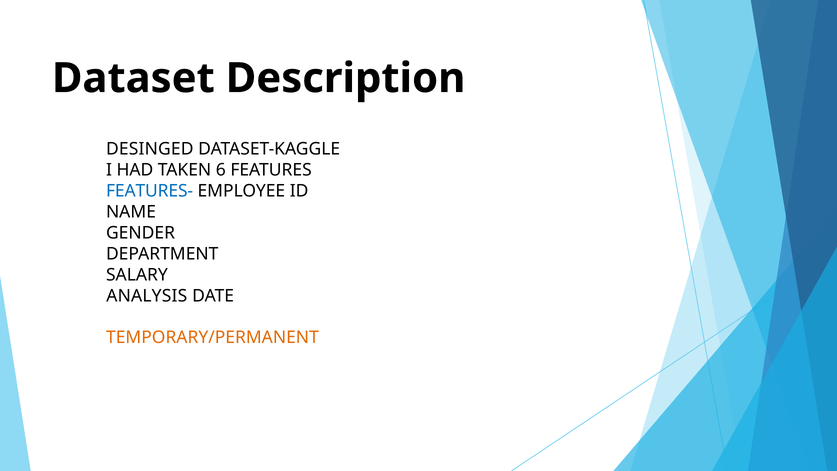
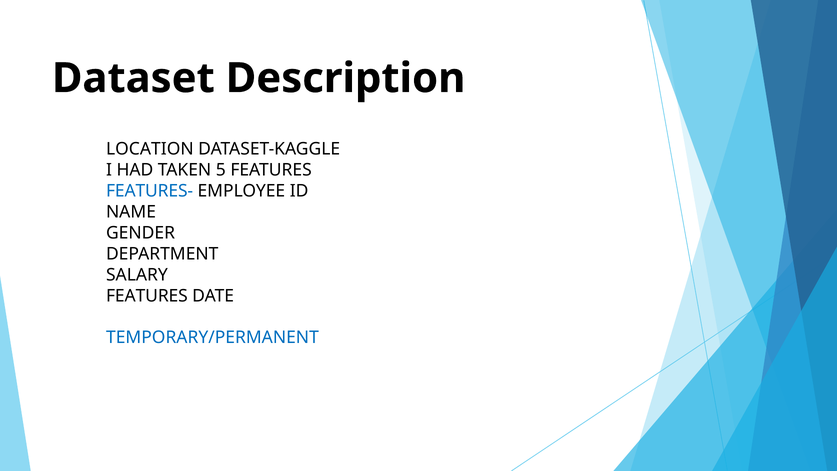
DESINGED: DESINGED -> LOCATION (150, 149)
6: 6 -> 5 (221, 170)
ANALYSIS: ANALYSIS -> FEATURES (147, 296)
TEMPORARY/PERMANENT colour: orange -> blue (212, 338)
